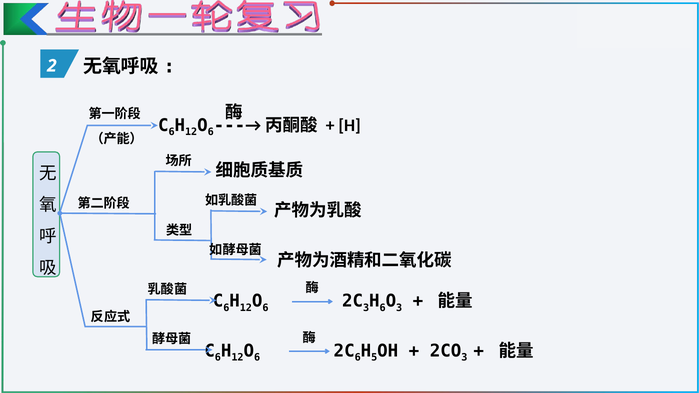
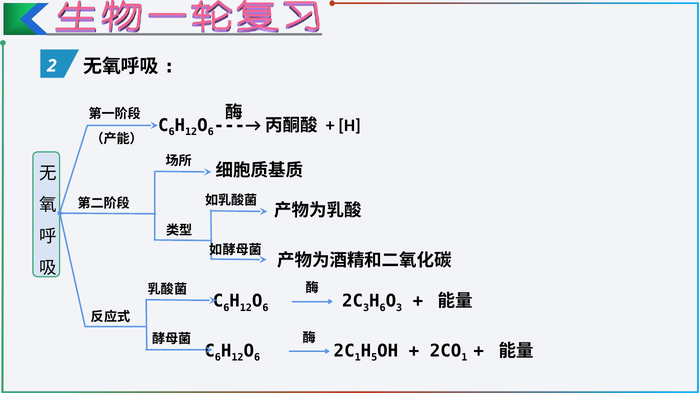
6: 6 -> 1 (358, 358)
3: 3 -> 1 (464, 358)
